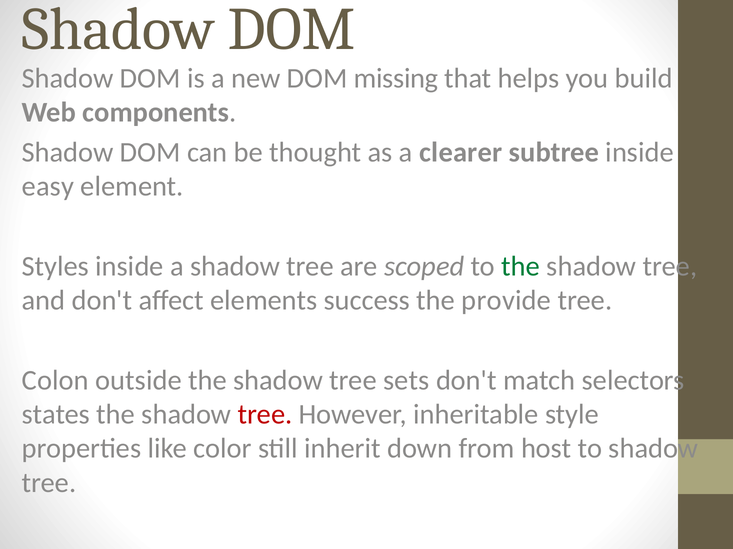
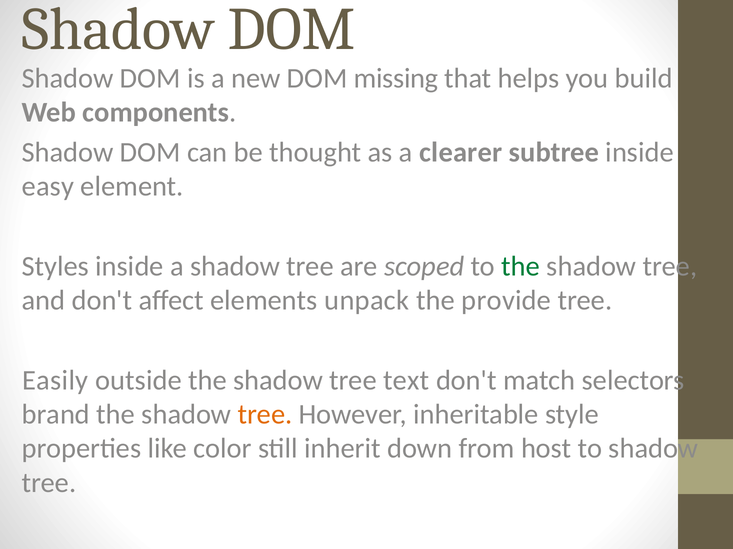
success: success -> unpack (367, 301)
Colon: Colon -> Easily (55, 381)
sets: sets -> text (406, 381)
states: states -> brand (56, 415)
tree colour: red -> orange (265, 415)
